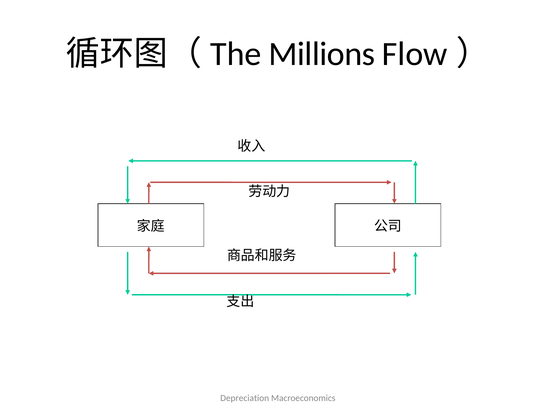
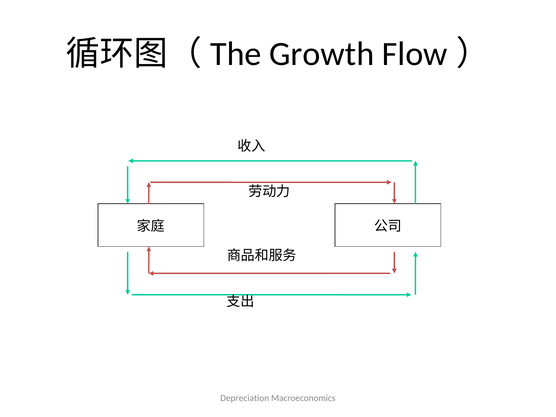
Millions: Millions -> Growth (322, 54)
